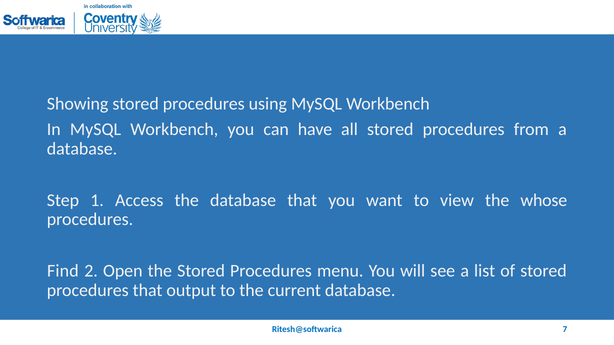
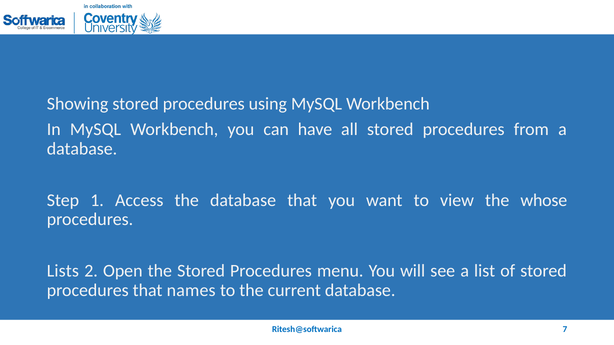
Find: Find -> Lists (63, 271)
output: output -> names (191, 291)
